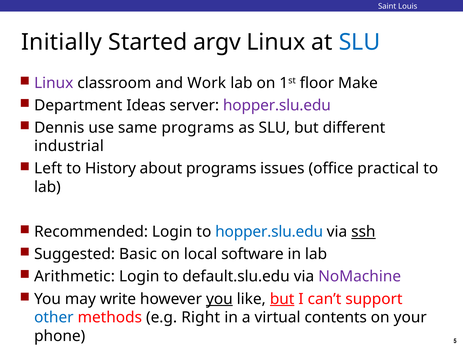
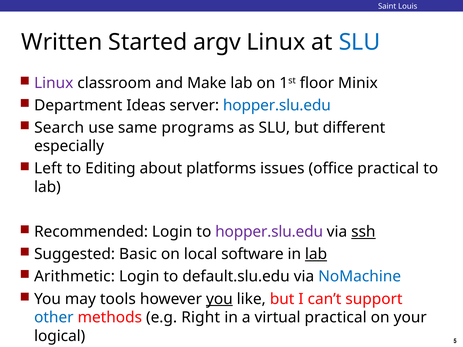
Initially: Initially -> Written (62, 42)
Work: Work -> Make (207, 83)
Make: Make -> Minix (358, 83)
hopper.slu.edu colour: purple -> blue (277, 105)
Dennis: Dennis -> Search (59, 128)
industrial: industrial -> especially (69, 146)
History: History -> Editing (110, 169)
about programs: programs -> platforms (221, 169)
hopper.slu.edu colour: blue -> purple (269, 232)
lab underline: none -> present (316, 254)
NoMachine colour: purple -> blue (360, 277)
write: write -> tools (118, 299)
but underline: present -> none (282, 299)
virtual contents: contents -> practical (336, 318)
phone: phone -> logical (60, 336)
